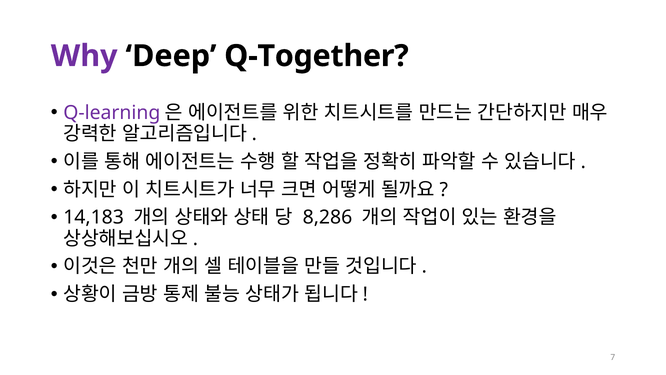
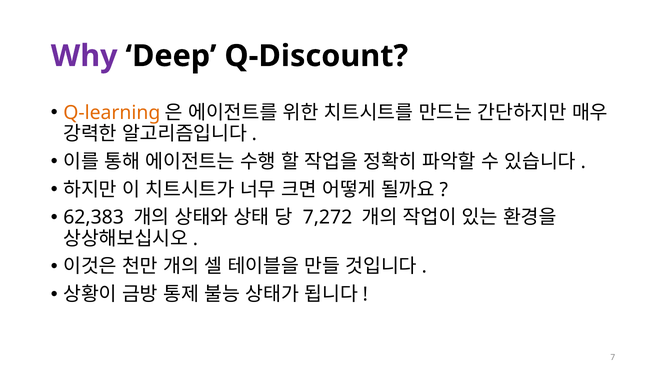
Q-Together: Q-Together -> Q-Discount (316, 56)
Q-learning colour: purple -> orange (112, 113)
14,183: 14,183 -> 62,383 (94, 217)
8,286: 8,286 -> 7,272 (327, 217)
